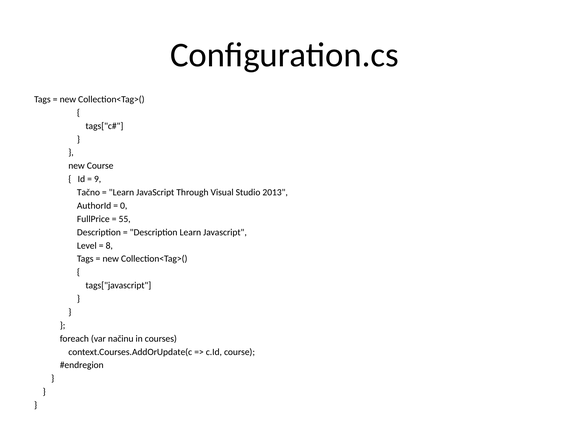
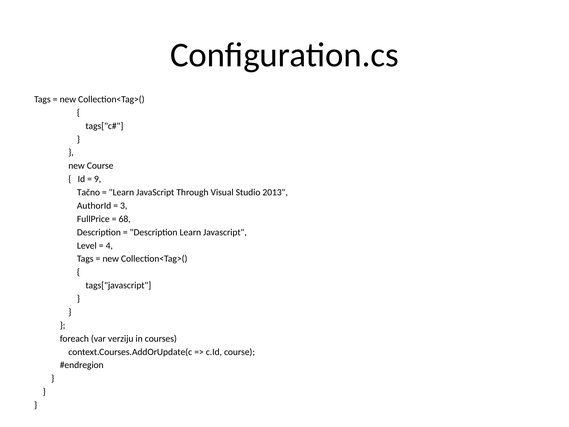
0: 0 -> 3 (124, 206)
55: 55 -> 68 (125, 219)
8: 8 -> 4 (109, 245)
načinu: načinu -> verziju (121, 338)
